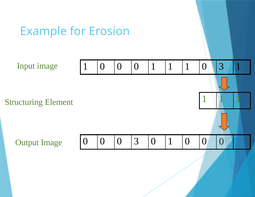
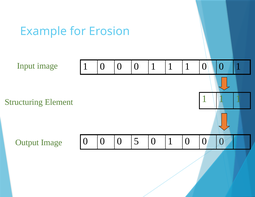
3: 3 -> 0 (221, 66)
0 0 3: 3 -> 5 (136, 141)
